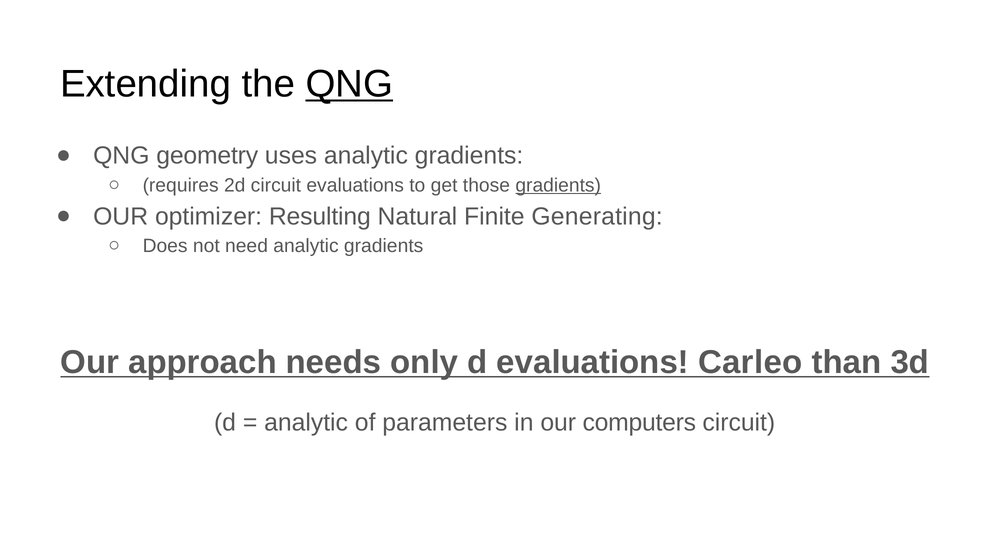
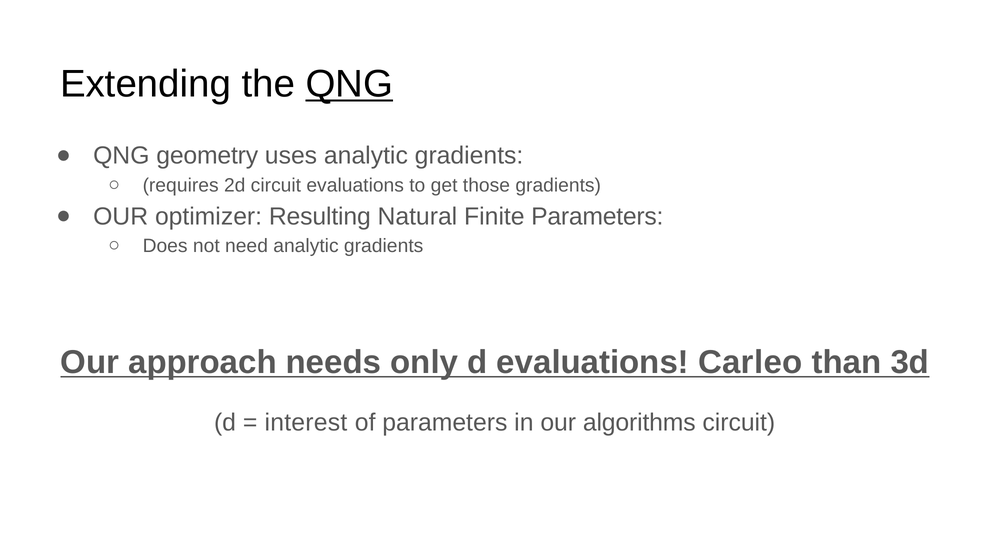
gradients underline: present -> none (558, 185)
Finite Generating: Generating -> Parameters (597, 216)
analytic: analytic -> interest (306, 423)
computers: computers -> algorithms (639, 423)
